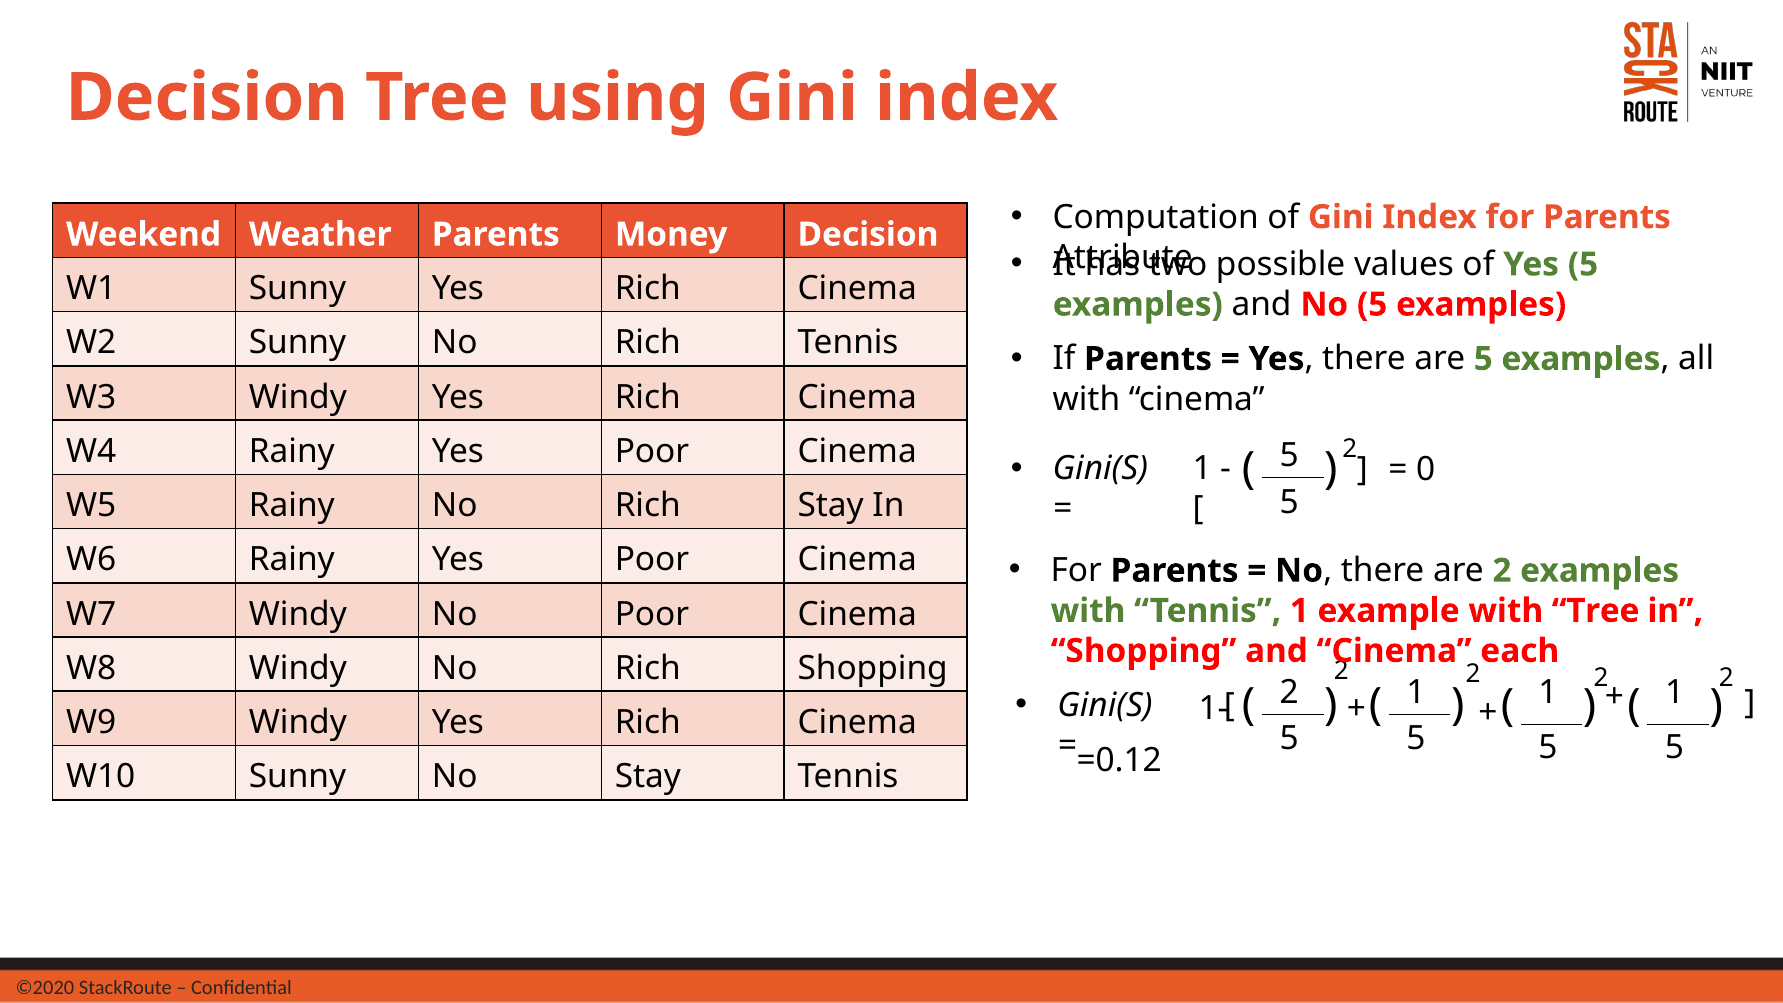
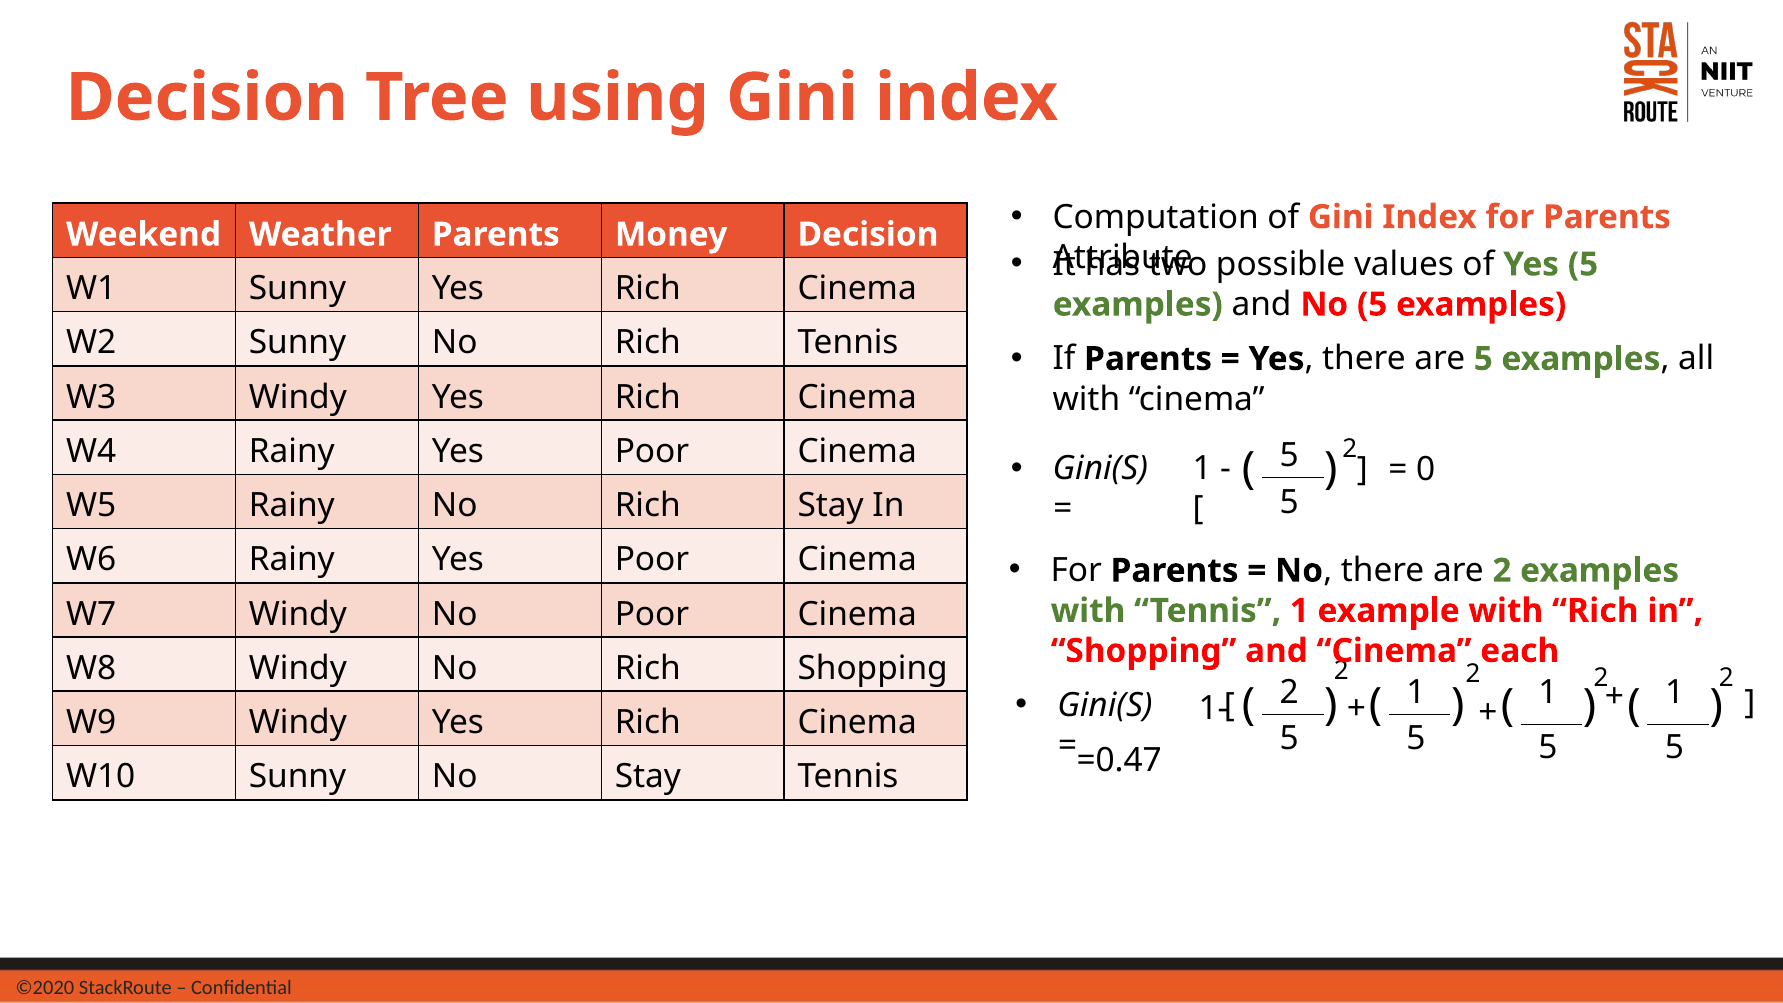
with Tree: Tree -> Rich (1595, 611)
=0.12: =0.12 -> =0.47 (1119, 760)
